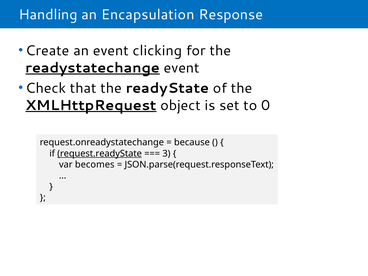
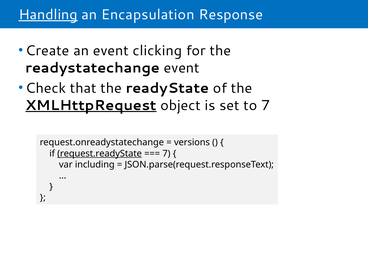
Handling underline: none -> present (48, 15)
readystatechange underline: present -> none (93, 68)
to 0: 0 -> 7 (266, 105)
because: because -> versions (192, 142)
3: 3 -> 7 (166, 153)
becomes: becomes -> including (95, 165)
